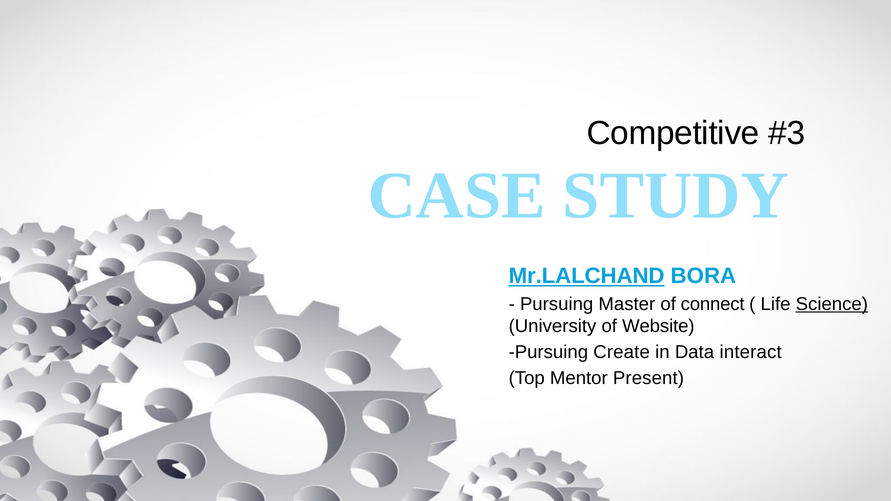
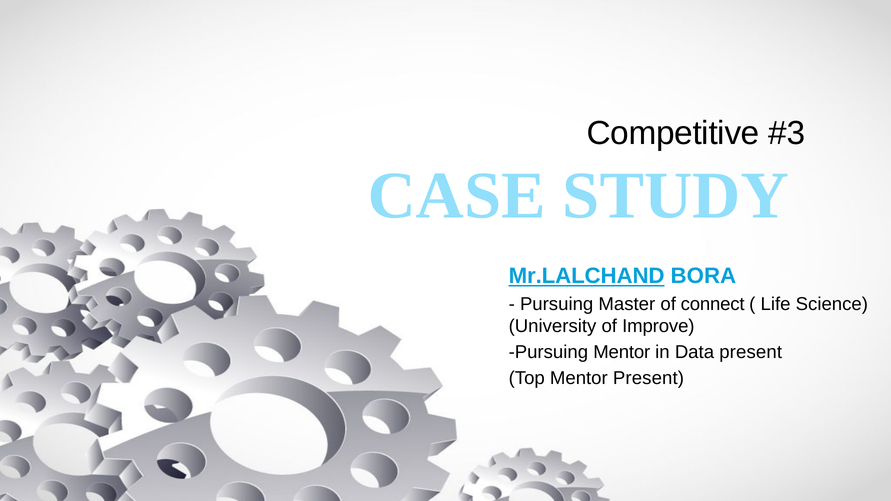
Science underline: present -> none (832, 304)
Website: Website -> Improve (658, 326)
Pursuing Create: Create -> Mentor (622, 352)
Data interact: interact -> present (751, 352)
